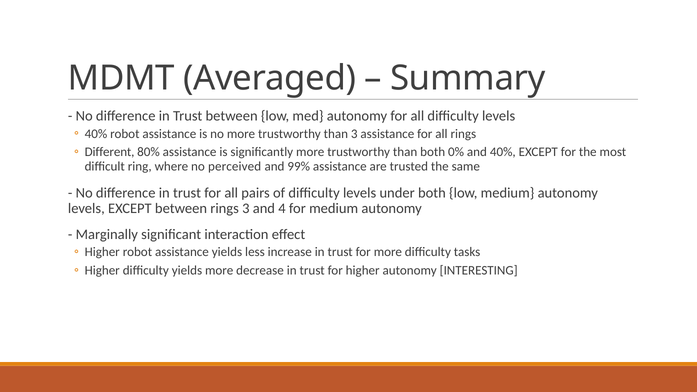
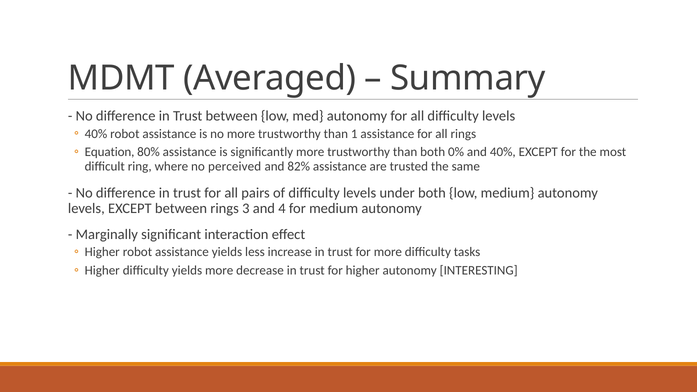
than 3: 3 -> 1 (354, 134)
Different: Different -> Equation (110, 152)
99%: 99% -> 82% (299, 166)
